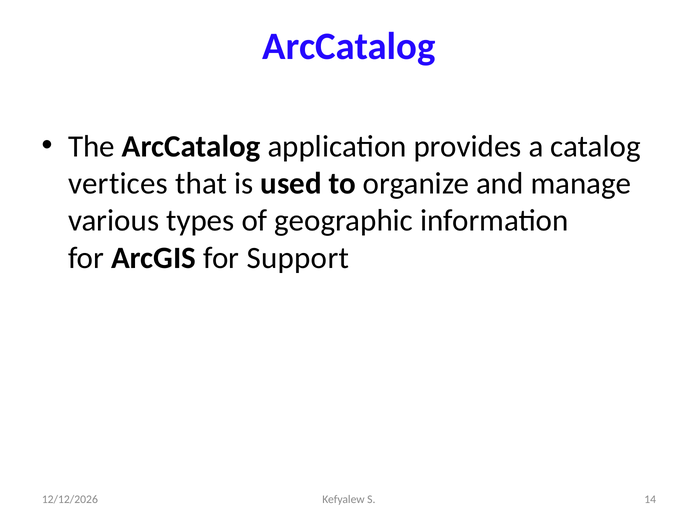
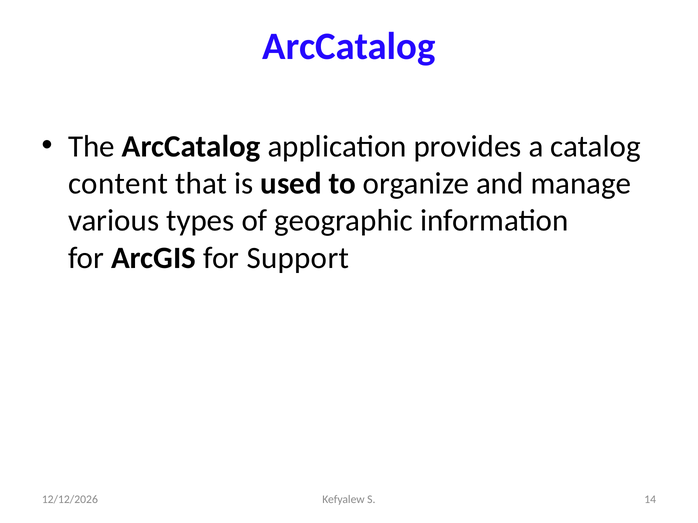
vertices: vertices -> content (118, 184)
